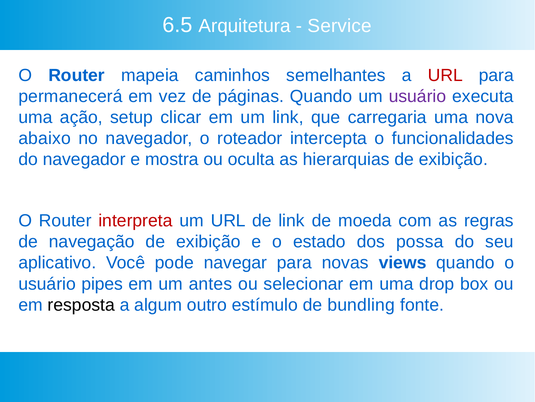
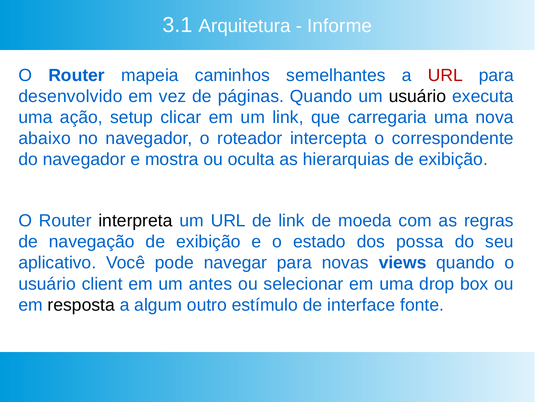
6.5: 6.5 -> 3.1 (178, 25)
Service: Service -> Informe (340, 26)
permanecerá: permanecerá -> desenvolvido (70, 96)
usuário colour: purple -> black (417, 96)
funcionalidades: funcionalidades -> correspondente (453, 138)
interpreta colour: red -> black (135, 220)
pipes: pipes -> client (102, 283)
bundling: bundling -> interface (361, 304)
